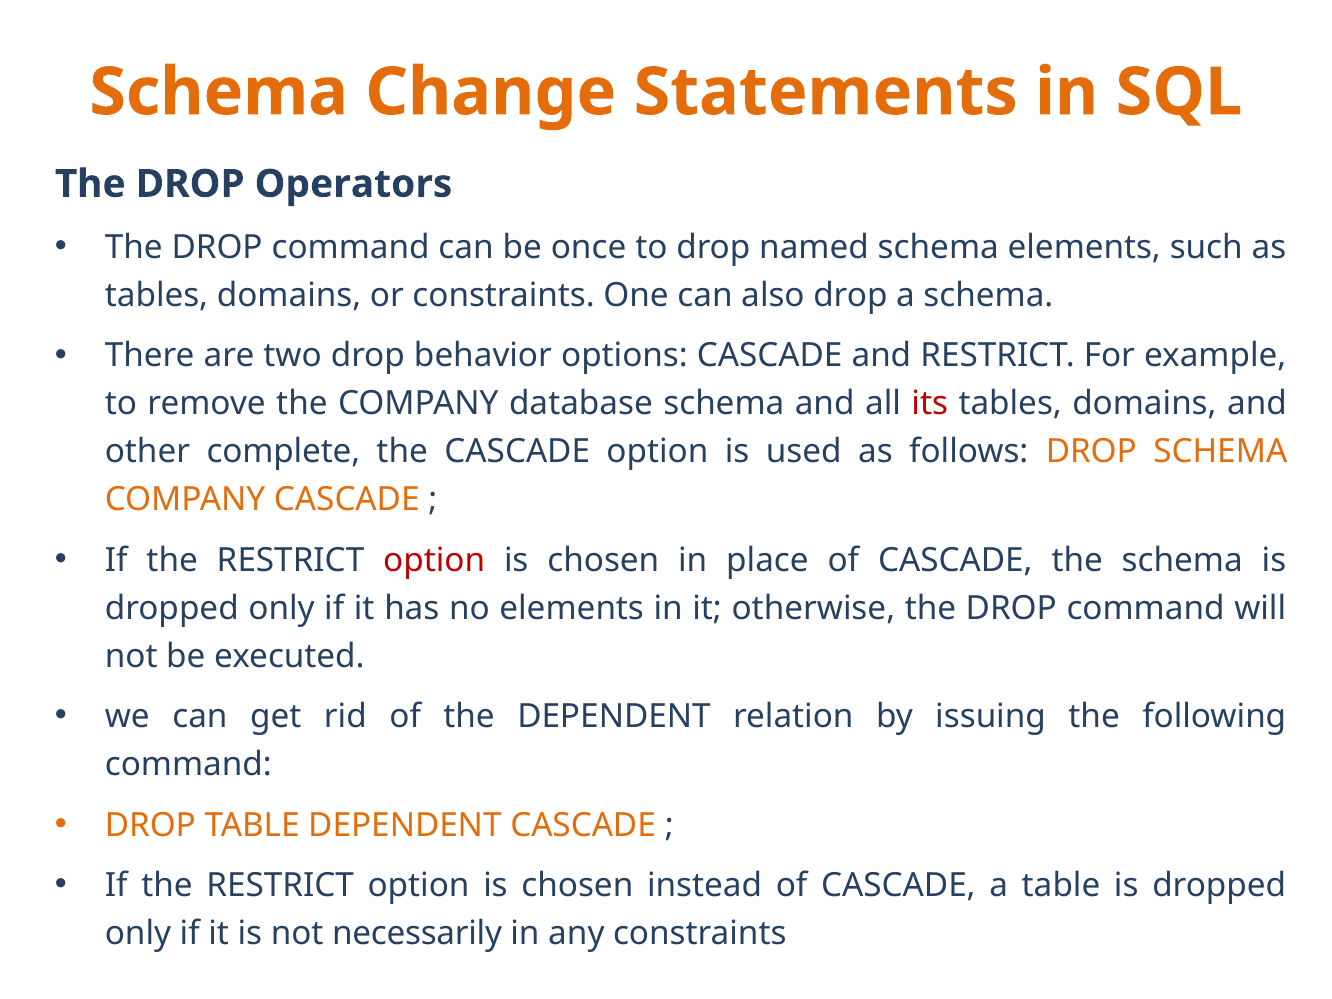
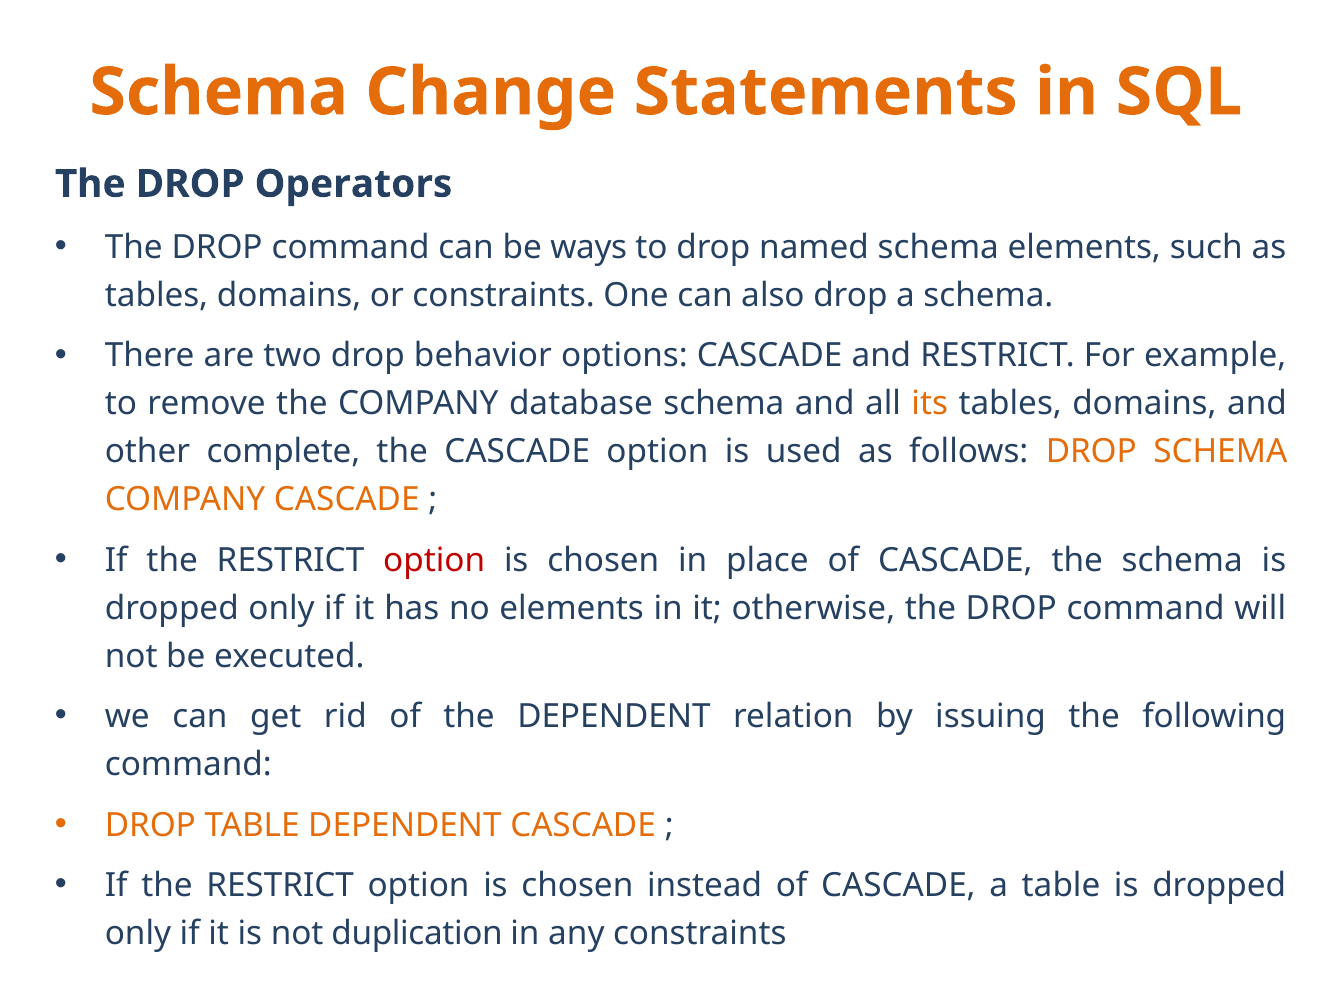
once: once -> ways (589, 247)
its colour: red -> orange (930, 404)
necessarily: necessarily -> duplication (417, 933)
